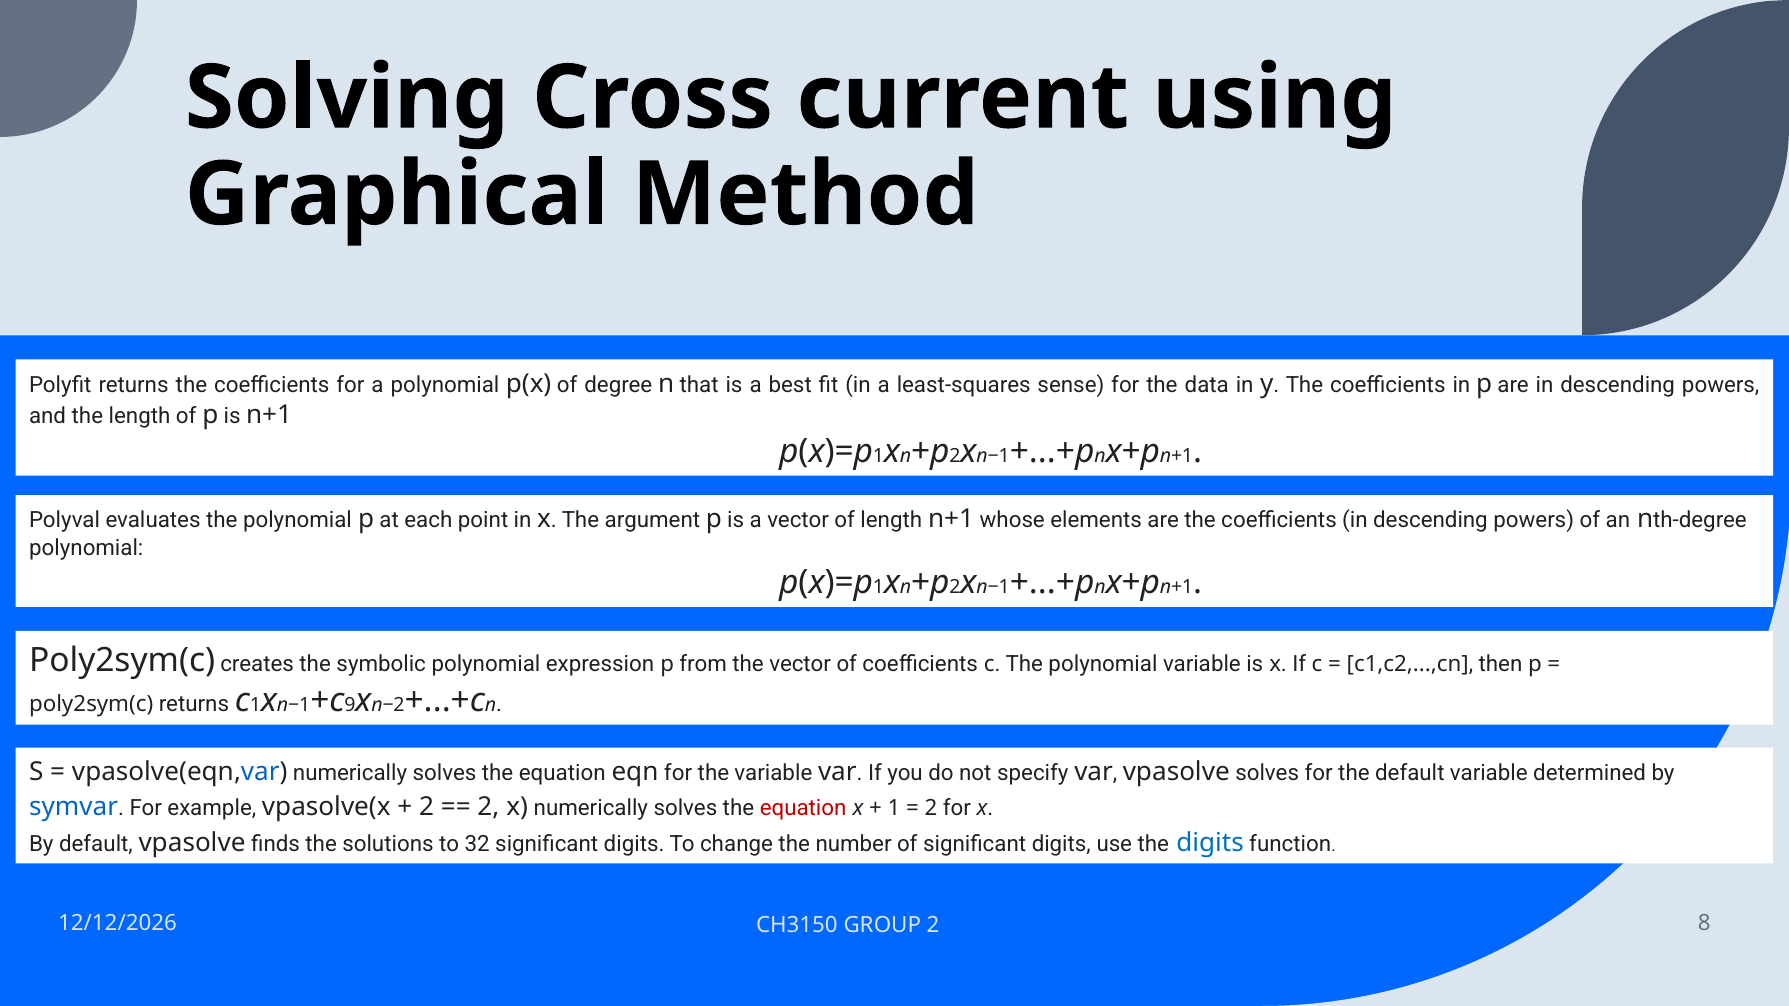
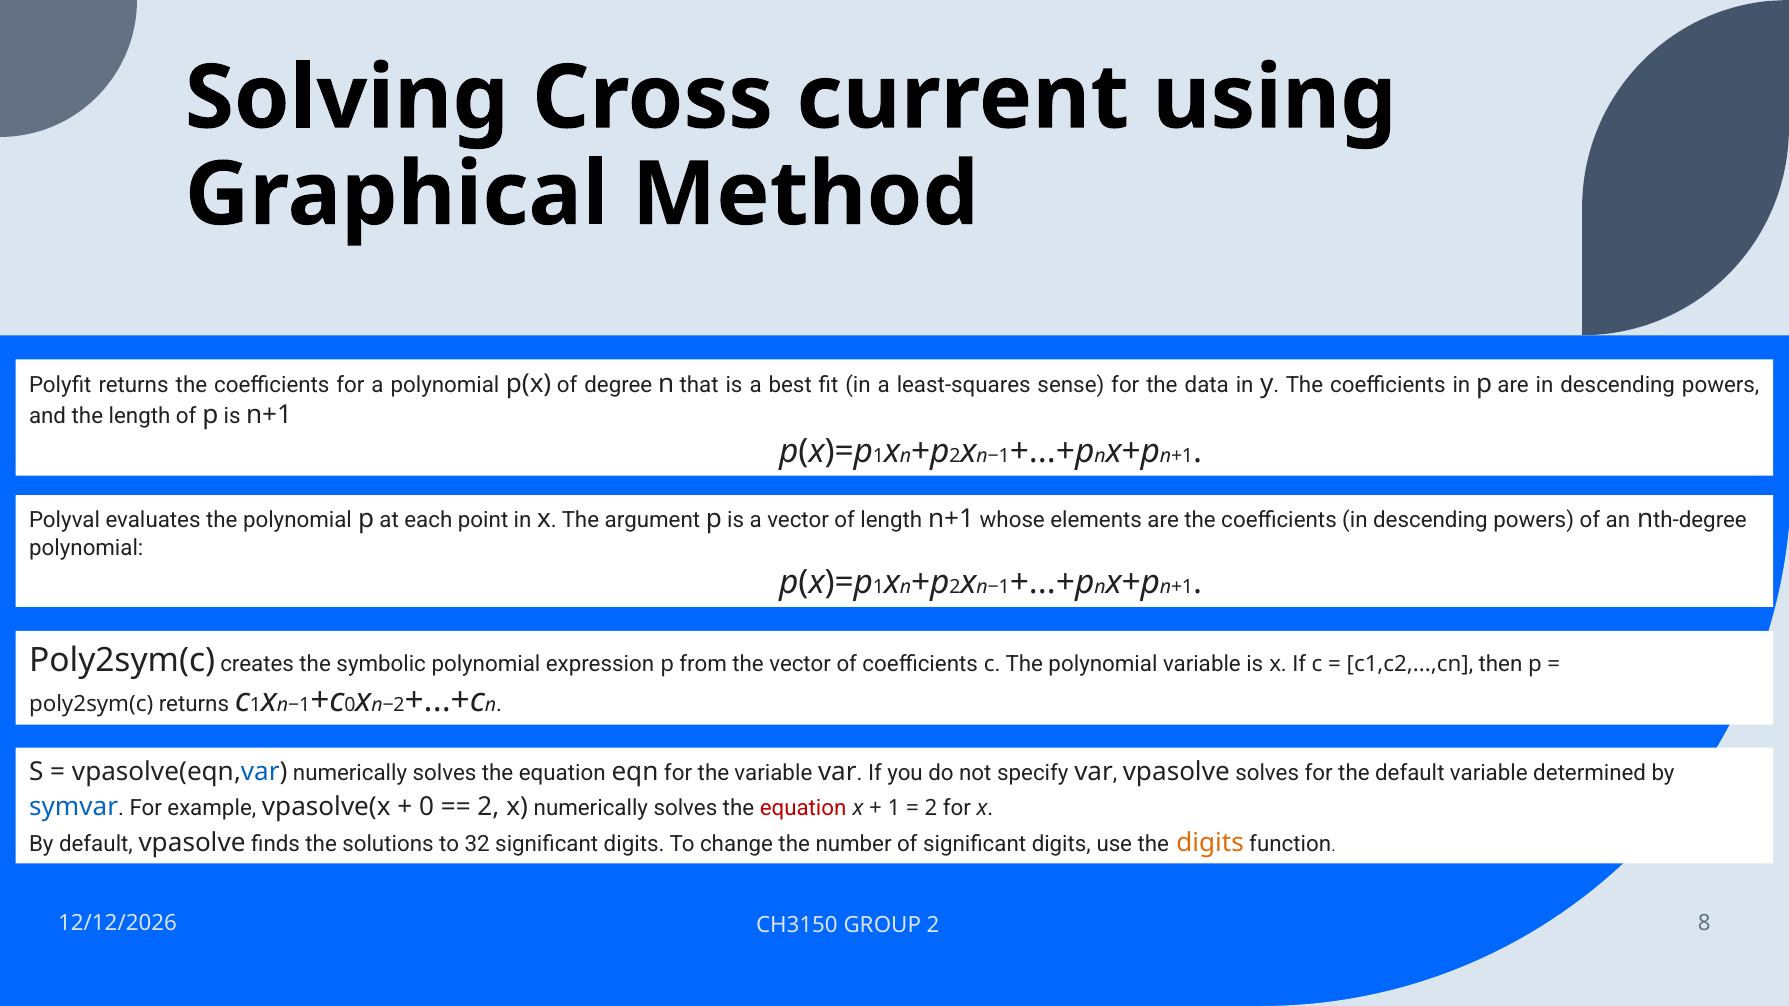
9: 9 -> 0 (350, 705)
2: 2 -> 0 (427, 808)
digits colour: blue -> orange (1210, 843)
